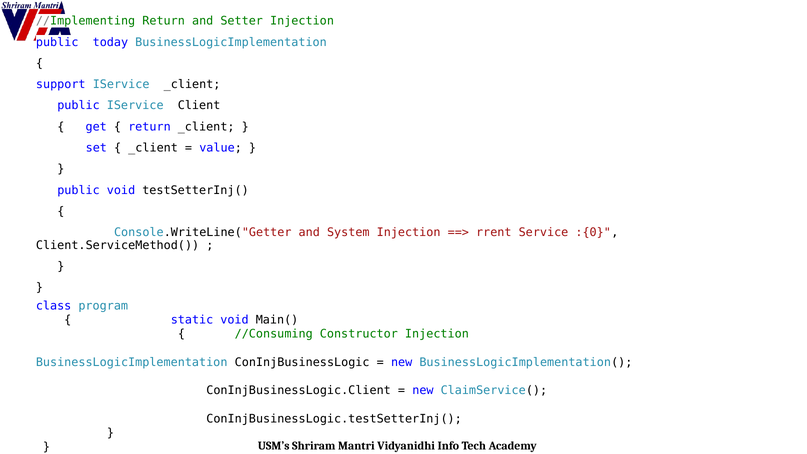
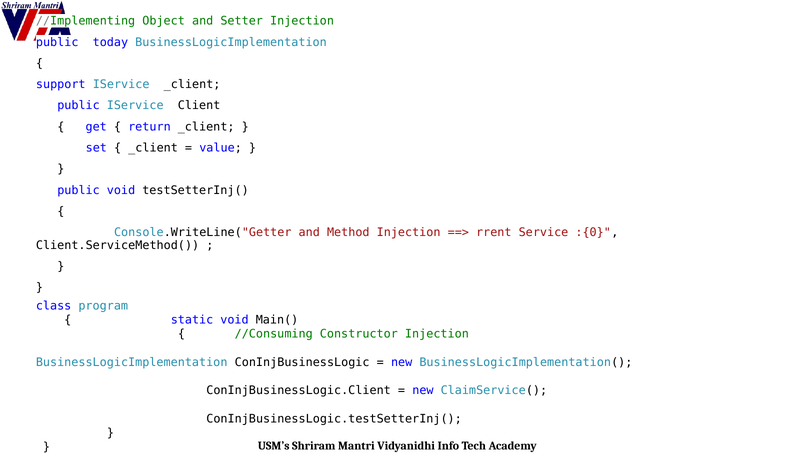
//Implementing Return: Return -> Object (164, 21)
System: System -> Method (348, 232)
